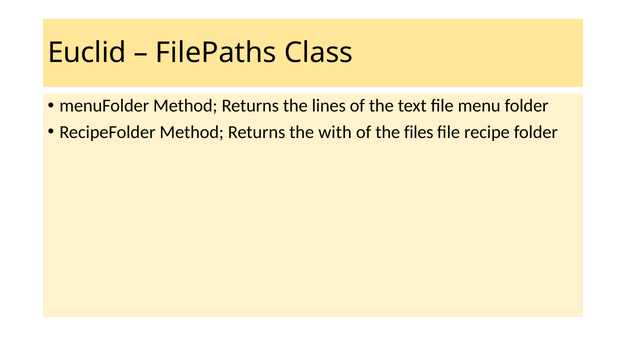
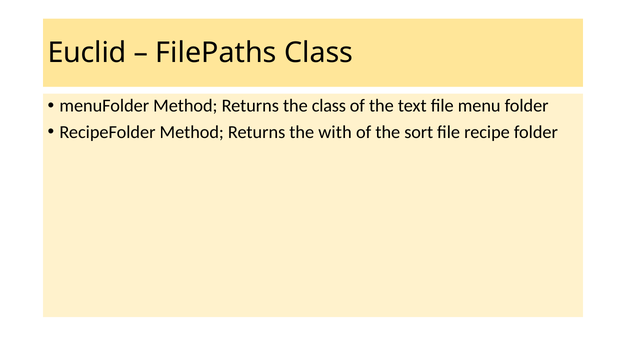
the lines: lines -> class (329, 106)
files: files -> sort (419, 132)
